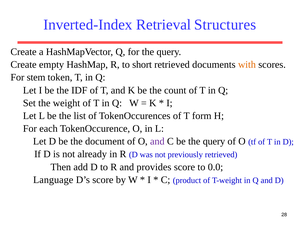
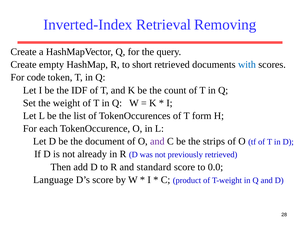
Structures: Structures -> Removing (225, 25)
with colour: orange -> blue (247, 65)
stem: stem -> code (36, 77)
be the query: query -> strips (214, 141)
provides: provides -> standard (154, 167)
